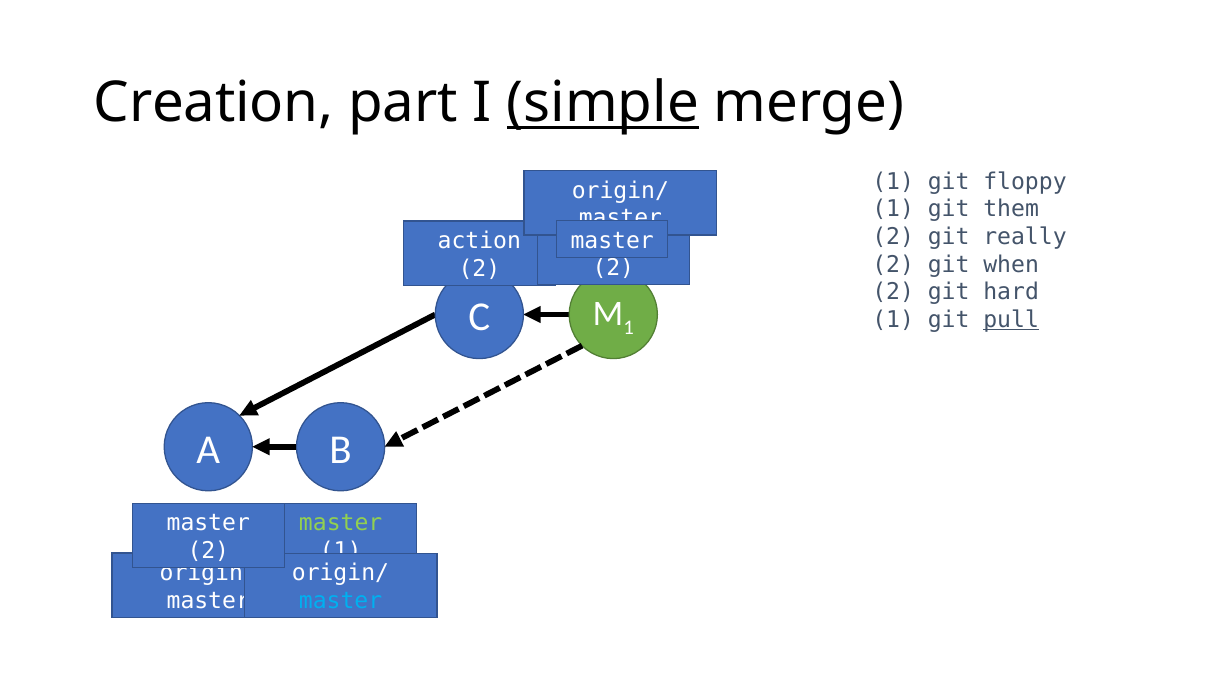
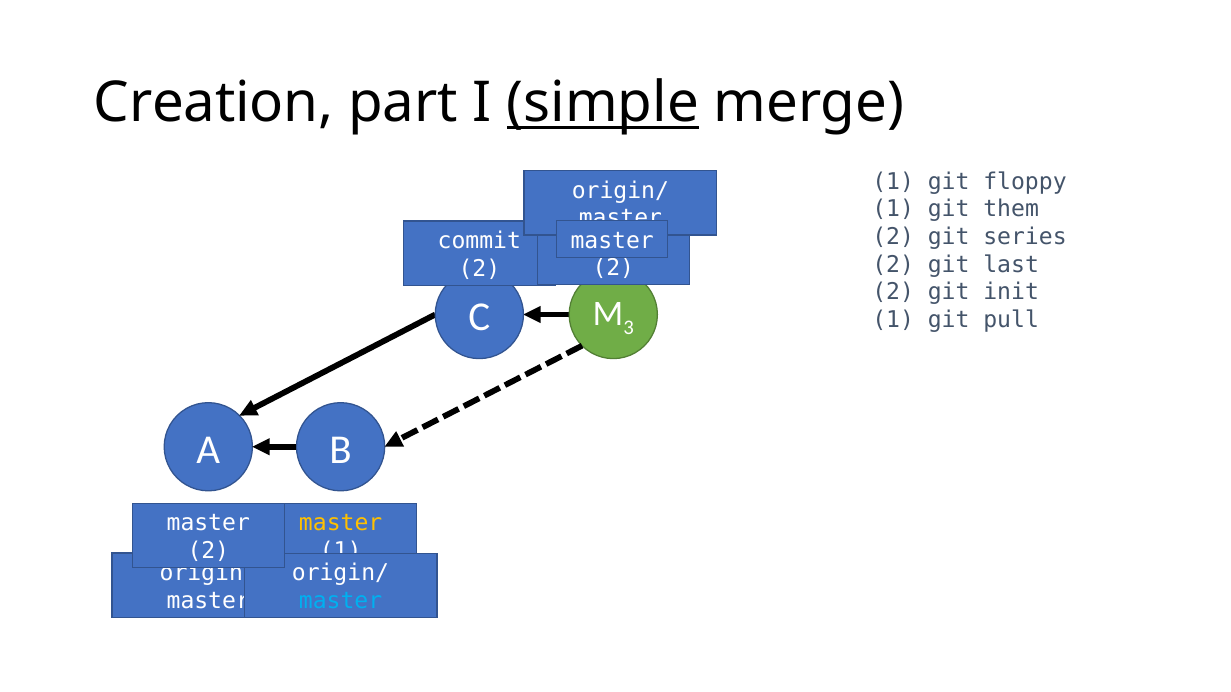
really: really -> series (1025, 237)
action: action -> commit (479, 241)
when: when -> last (1011, 265)
hard: hard -> init (1011, 292)
1: 1 -> 3 (629, 328)
pull underline: present -> none (1011, 320)
master colour: light green -> yellow (341, 524)
